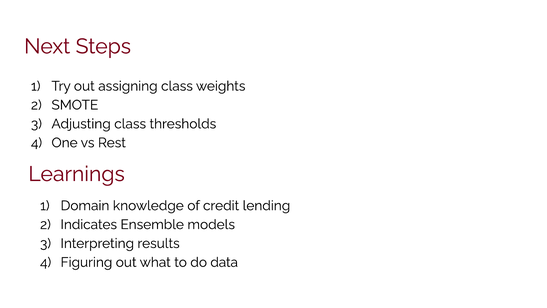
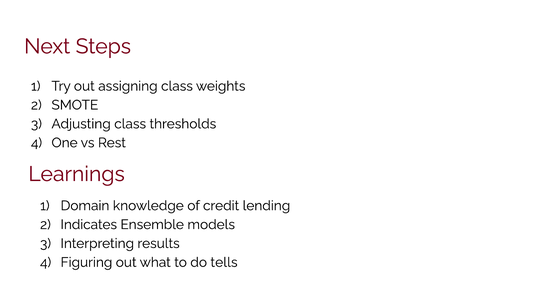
data: data -> tells (224, 262)
